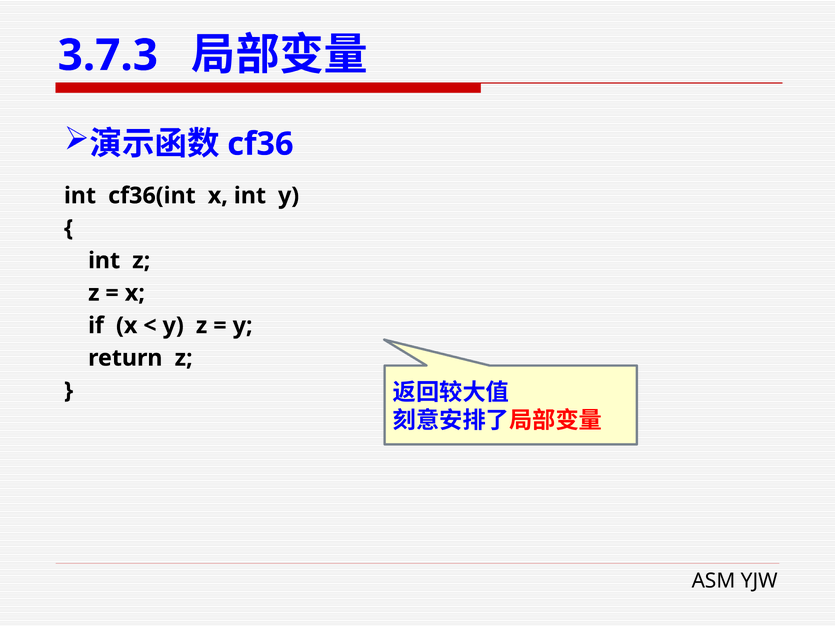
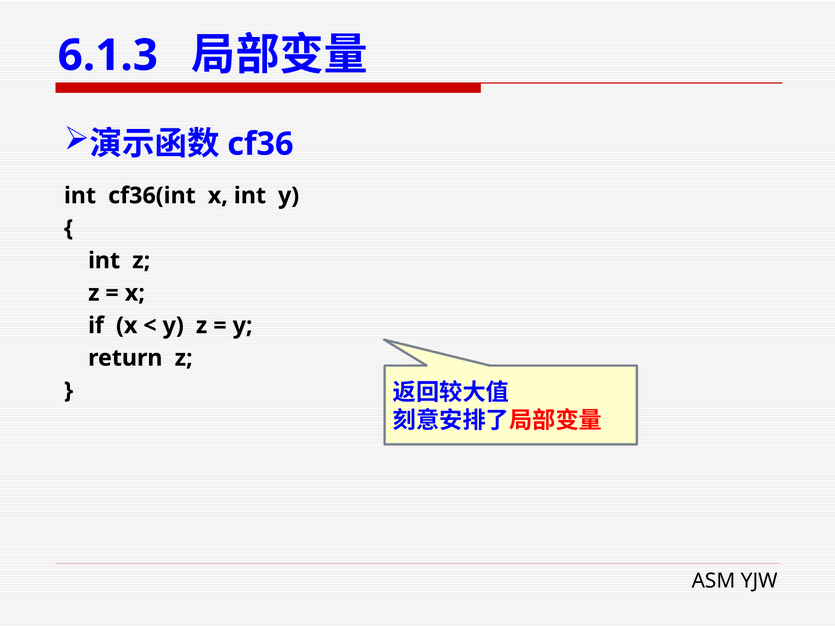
3.7.3: 3.7.3 -> 6.1.3 (108, 55)
